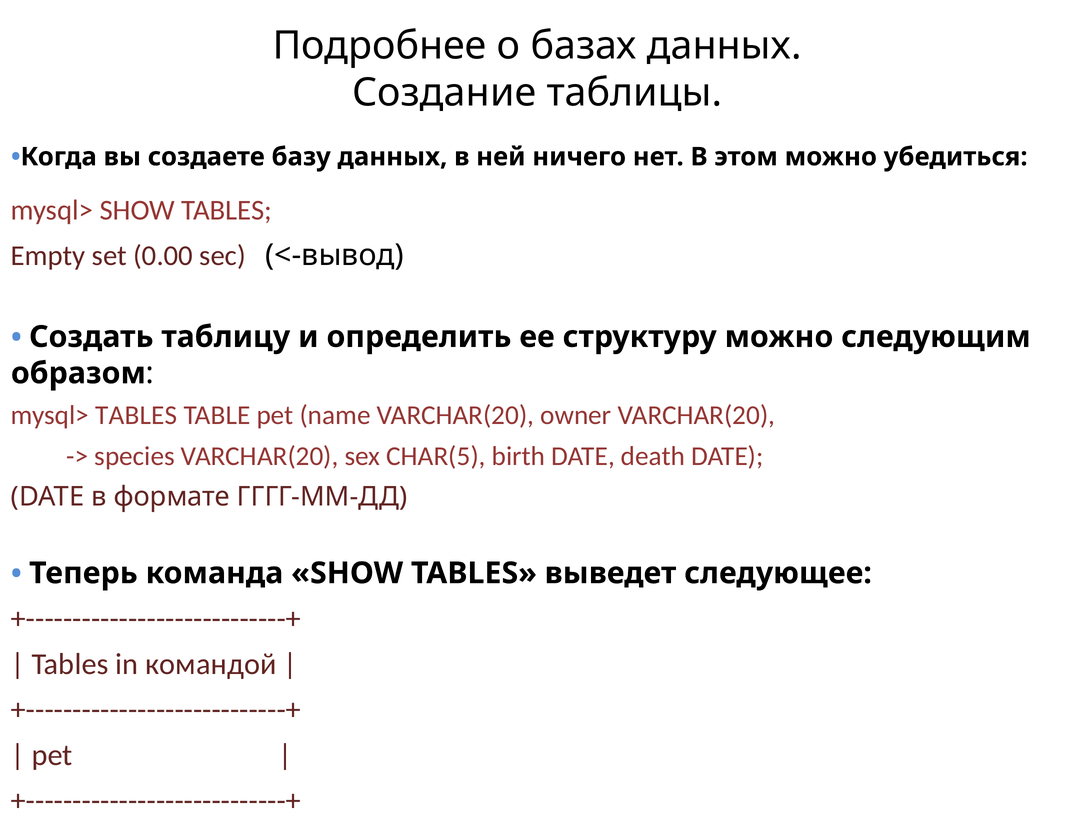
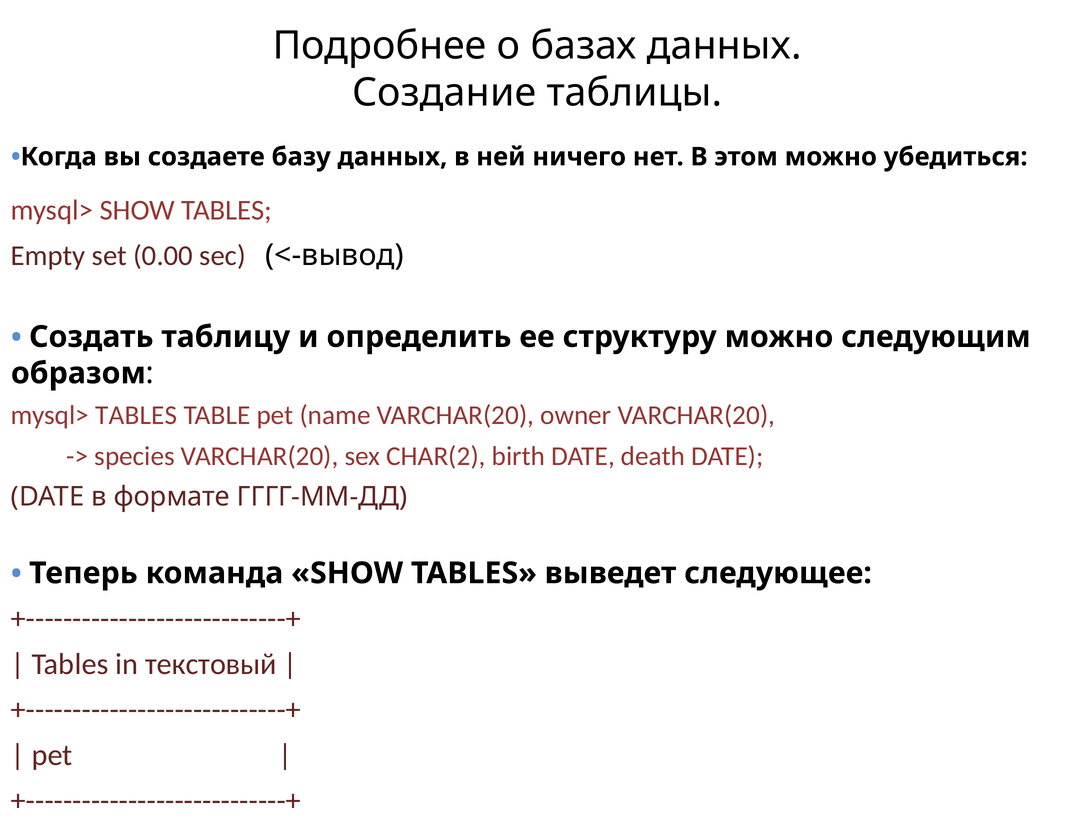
CHAR(5: CHAR(5 -> CHAR(2 (436, 456)
командой: командой -> текстовый (211, 664)
